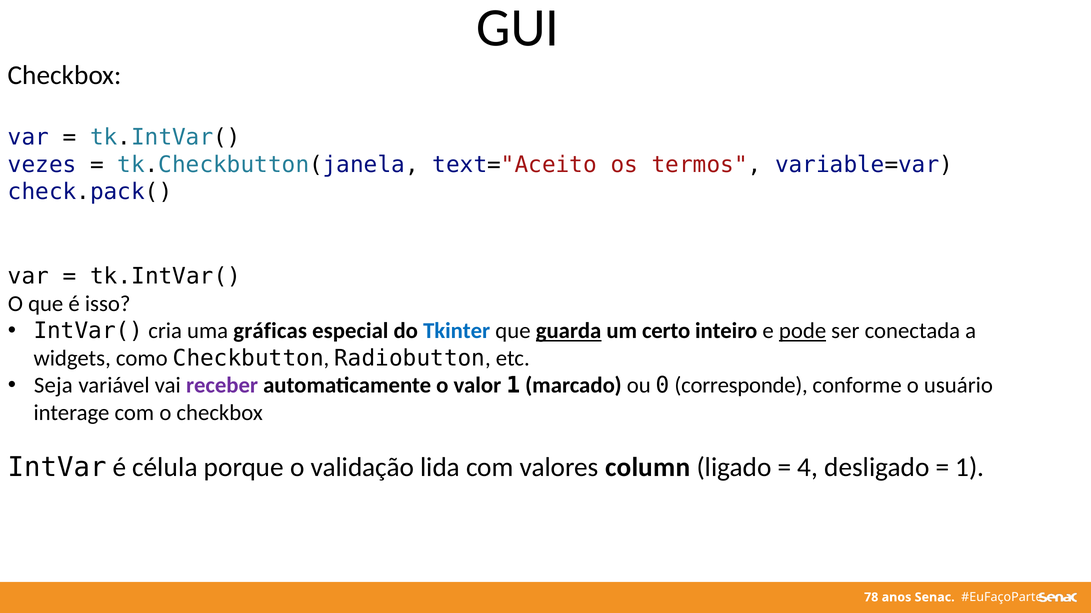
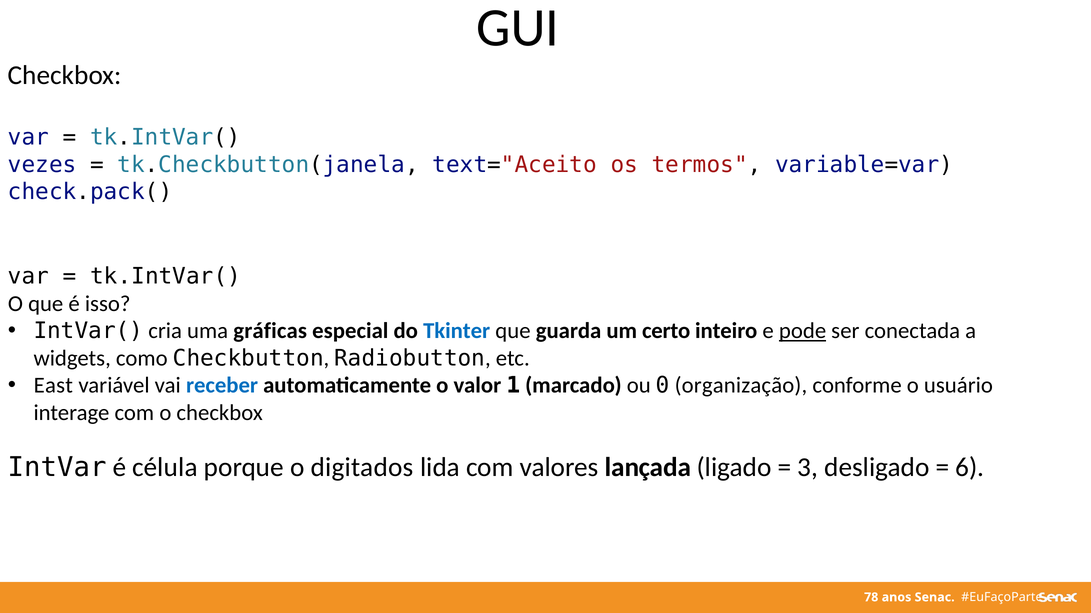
guarda underline: present -> none (569, 331)
Seja: Seja -> East (53, 386)
receber colour: purple -> blue (222, 386)
corresponde: corresponde -> organização (741, 386)
validação: validação -> digitados (362, 468)
column: column -> lançada (648, 468)
4: 4 -> 3 (808, 468)
1: 1 -> 6 (970, 468)
